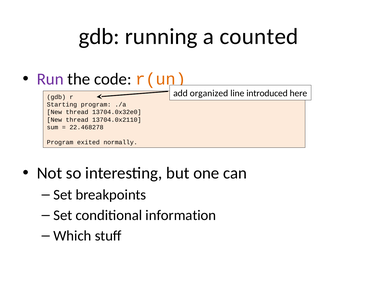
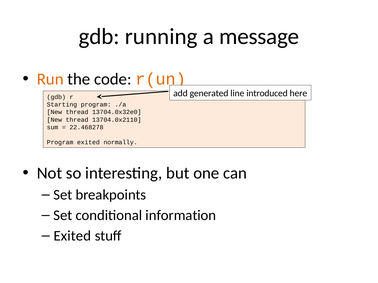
counted: counted -> message (259, 37)
Run colour: purple -> orange (50, 79)
organized: organized -> generated (209, 93)
Which: Which -> Exited (72, 236)
